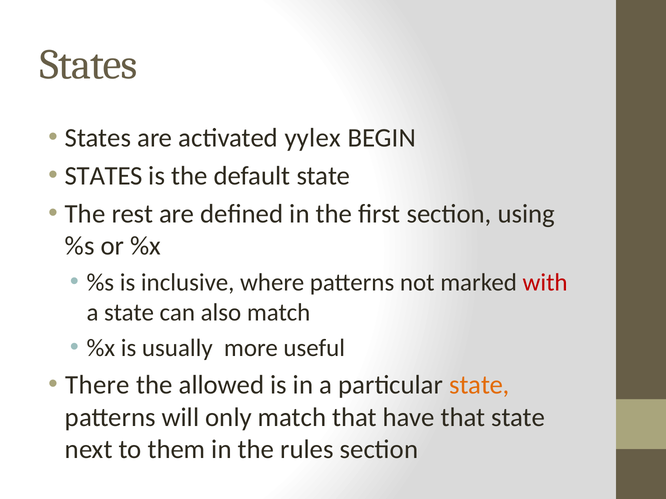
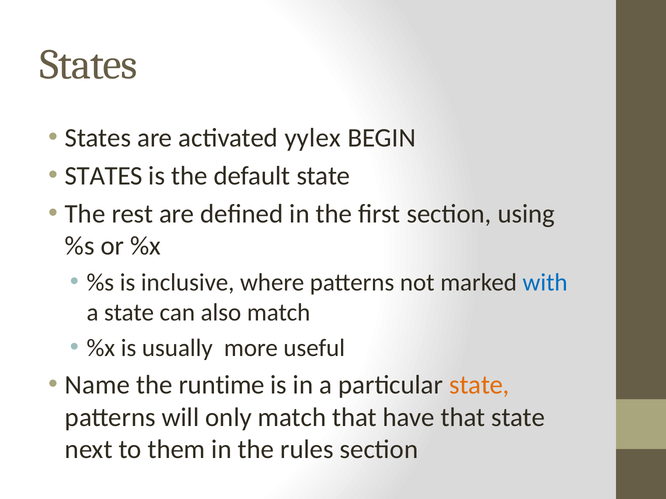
with colour: red -> blue (545, 283)
There: There -> Name (98, 386)
allowed: allowed -> runtime (222, 386)
